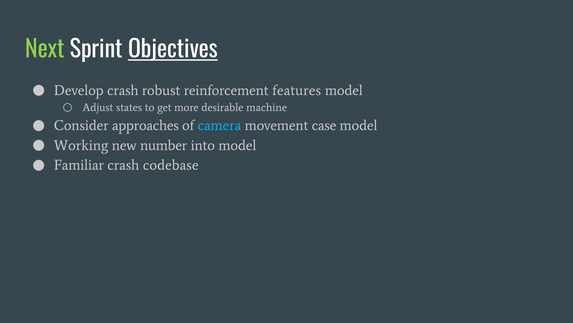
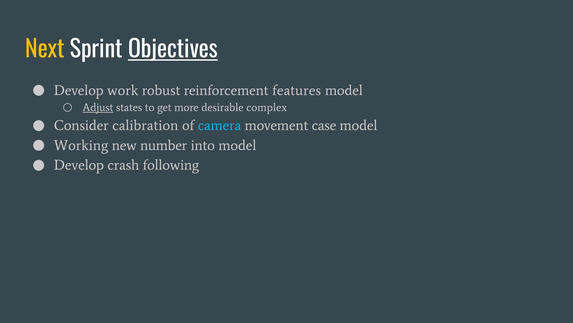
Next colour: light green -> yellow (45, 50)
Develop crash: crash -> work (123, 90)
Adjust underline: none -> present (98, 107)
machine: machine -> complex (267, 107)
approaches: approaches -> calibration (145, 125)
Familiar: Familiar -> Develop (79, 165)
codebase: codebase -> following (171, 165)
